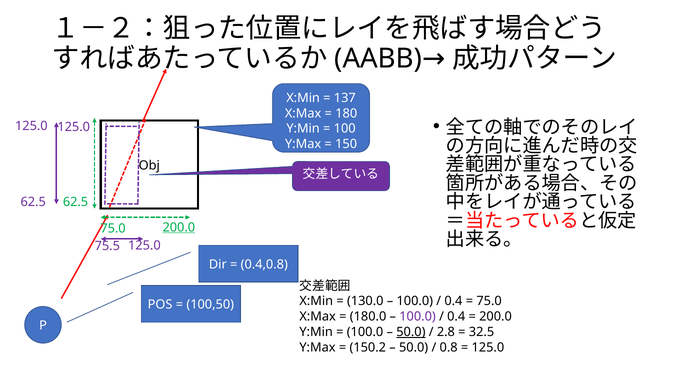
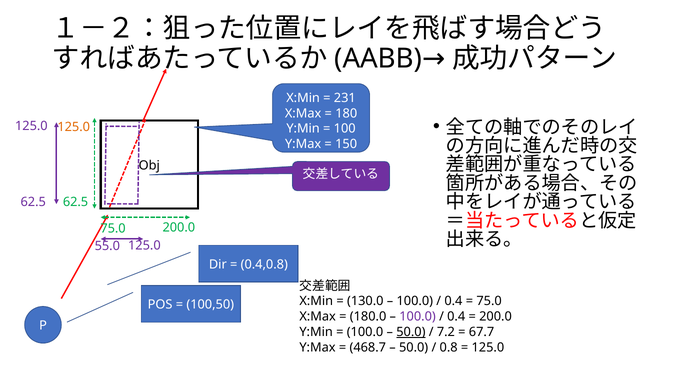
137: 137 -> 231 (345, 98)
125.0 colour: purple -> orange (74, 127)
200.0 underline: present -> none (179, 227)
75.5: 75.5 -> 55.0 (107, 246)
2.8: 2.8 -> 7.2 (446, 332)
32.5: 32.5 -> 67.7 (482, 332)
150.2: 150.2 -> 468.7 (368, 347)
